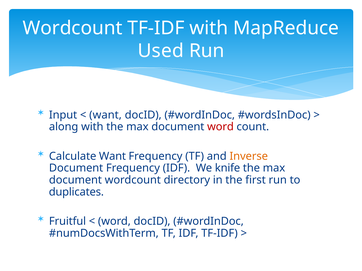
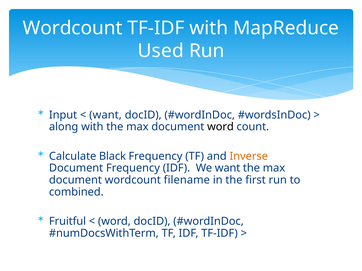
word colour: red -> black (220, 127)
Calculate Want: Want -> Black (112, 156)
We knife: knife -> want (228, 168)
directory: directory -> filename (187, 180)
duplicates: duplicates -> combined (76, 192)
